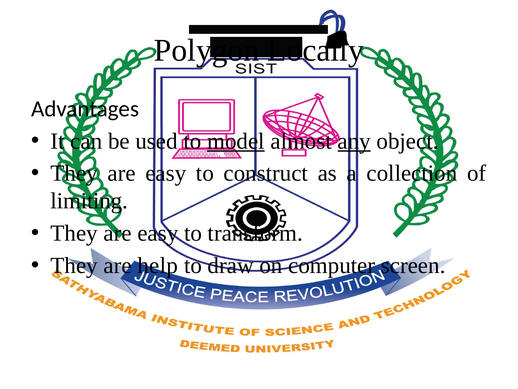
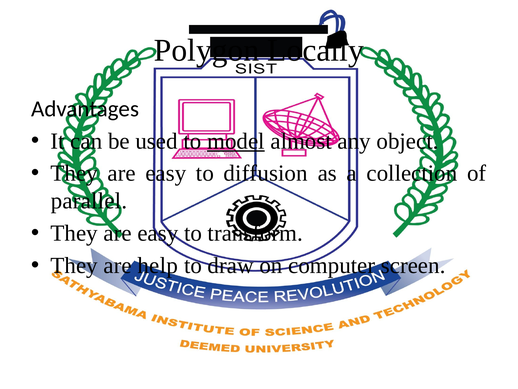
any underline: present -> none (354, 141)
construct: construct -> diffusion (266, 173)
limiting: limiting -> parallel (89, 201)
